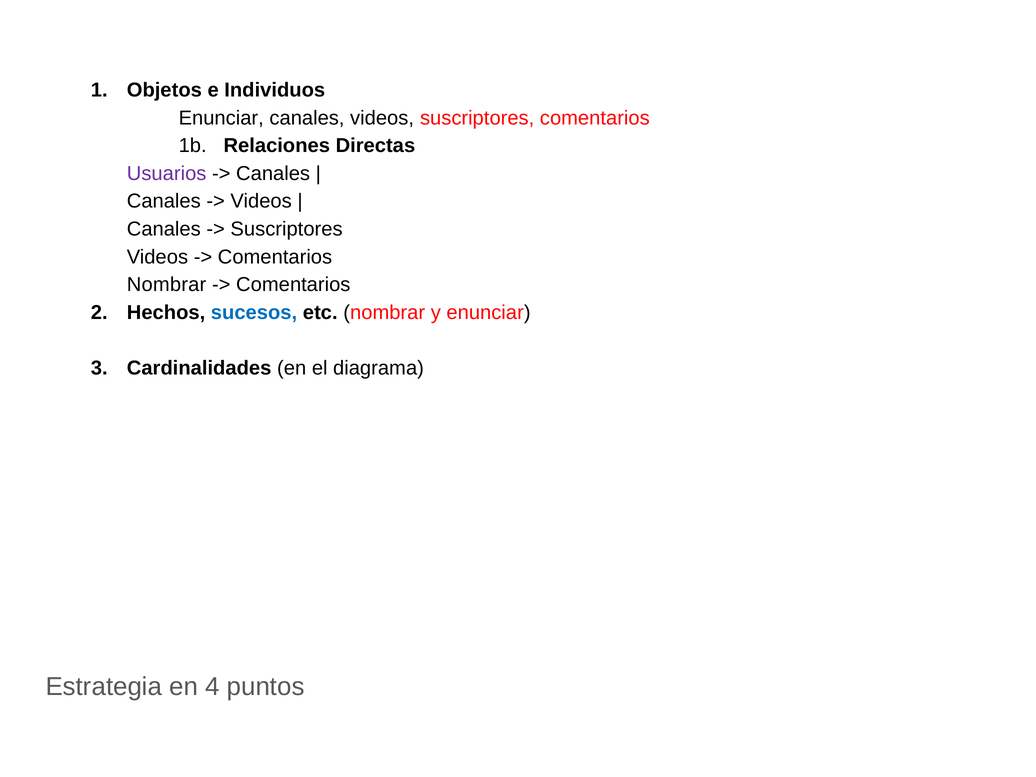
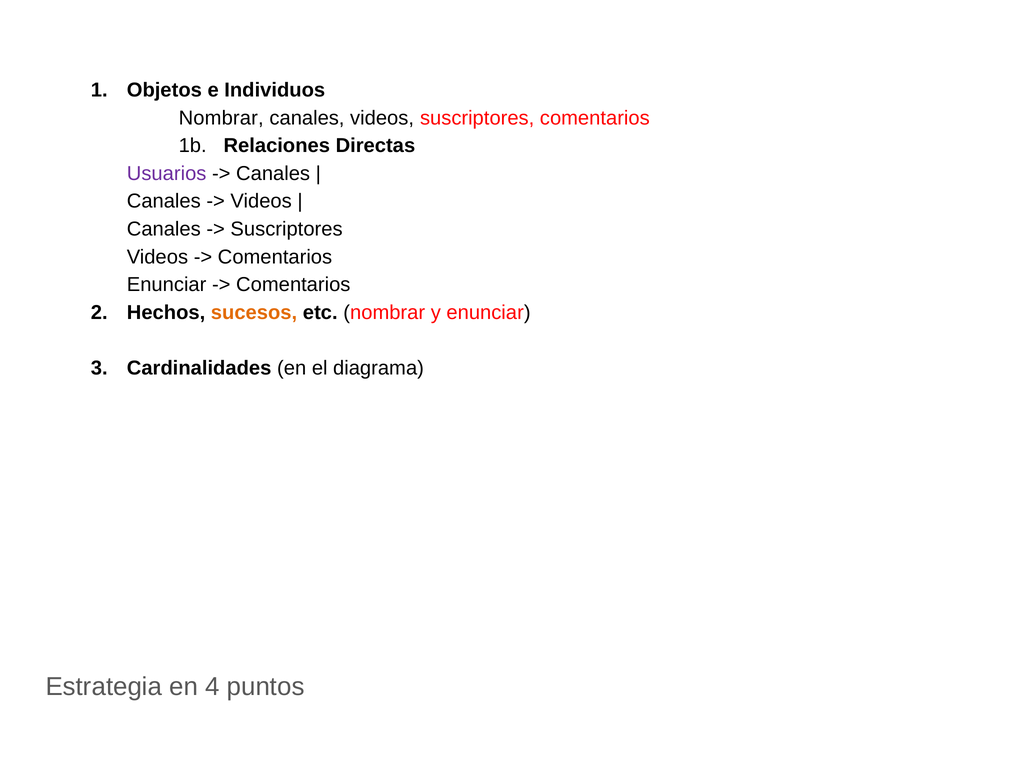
Enunciar: Enunciar -> Nombrar (221, 118)
Nombrar: Nombrar -> Enunciar (167, 285)
sucesos colour: blue -> orange (254, 312)
